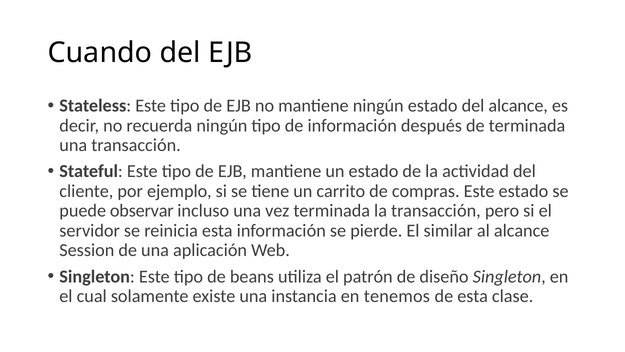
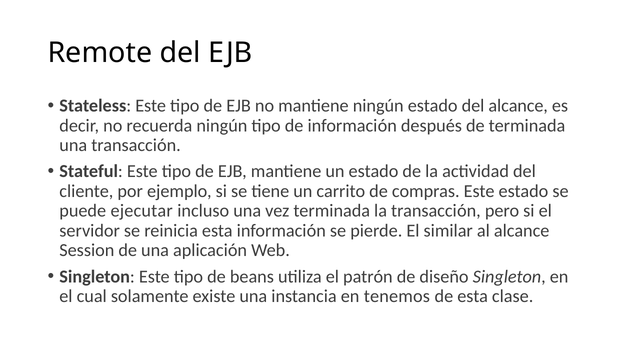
Cuando: Cuando -> Remote (100, 53)
observar: observar -> ejecutar (142, 211)
